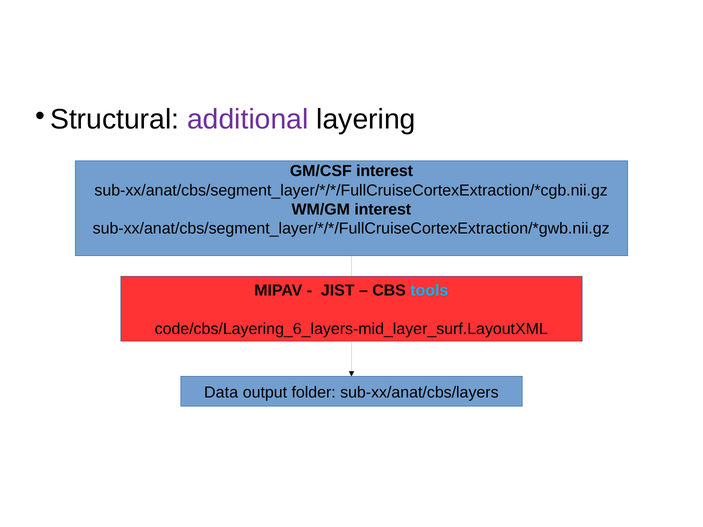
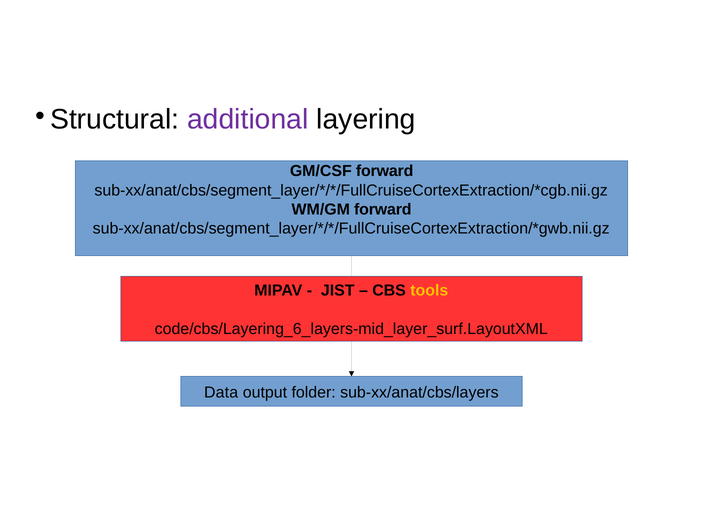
GM/CSF interest: interest -> forward (385, 171)
WM/GM interest: interest -> forward (383, 209)
tools colour: light blue -> yellow (429, 291)
